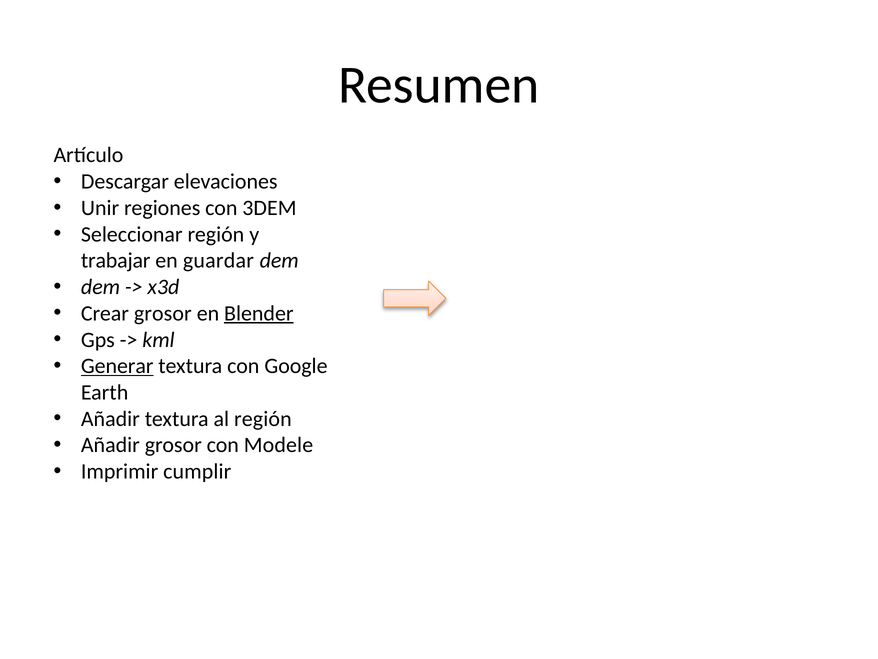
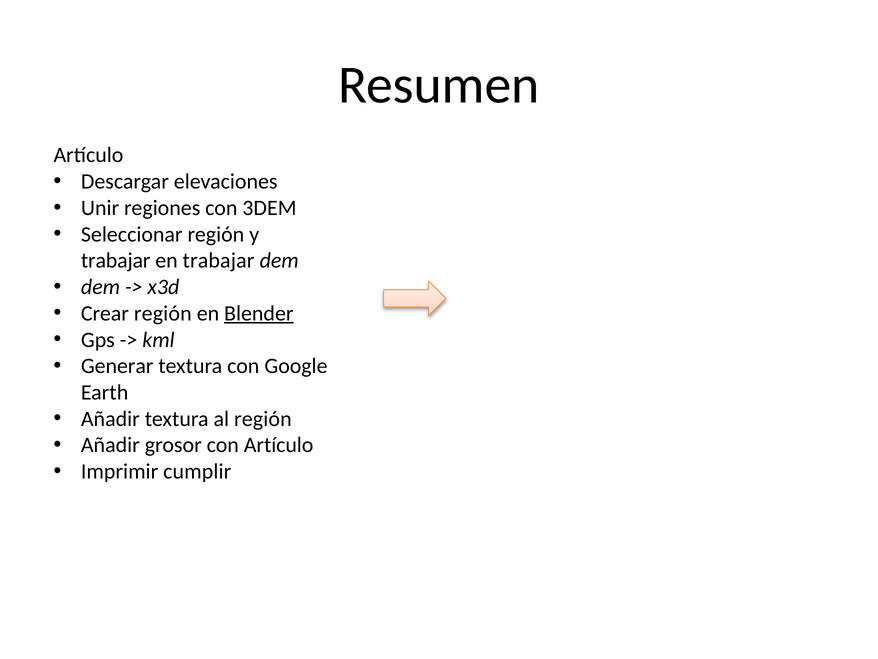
en guardar: guardar -> trabajar (218, 260)
Crear grosor: grosor -> región (163, 313)
Generar underline: present -> none (117, 366)
con Modele: Modele -> Artículo (279, 445)
